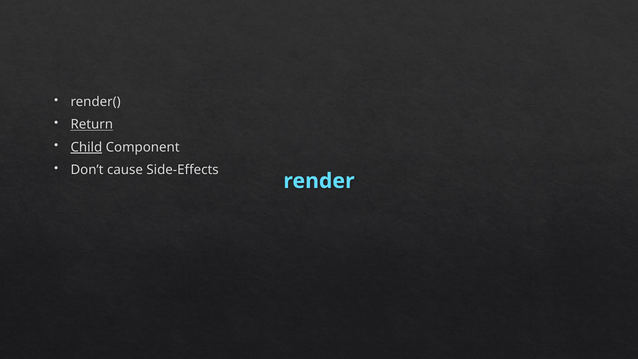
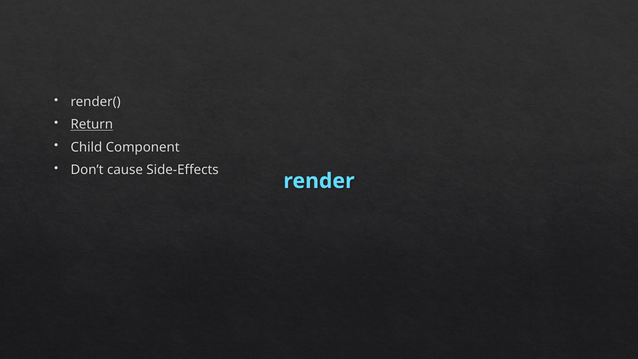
Child underline: present -> none (86, 147)
